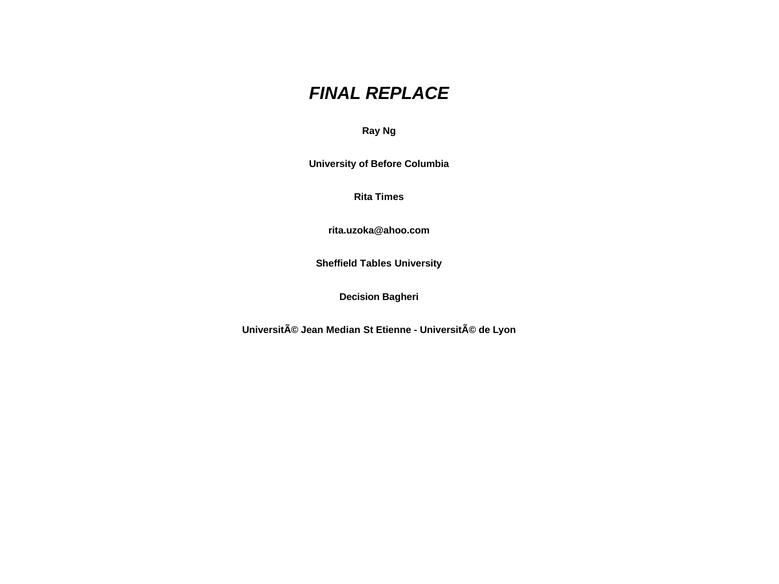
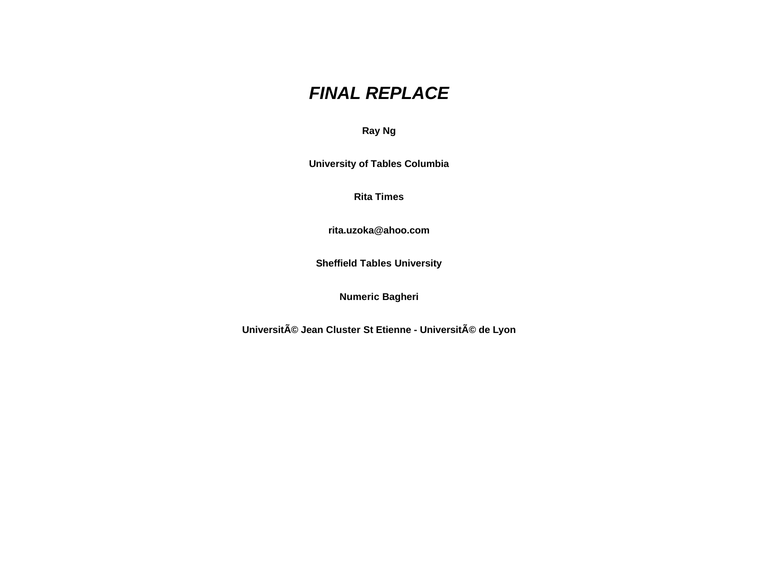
of Before: Before -> Tables (386, 164)
Decision: Decision -> Numeric (359, 297)
Median: Median -> Cluster (343, 330)
